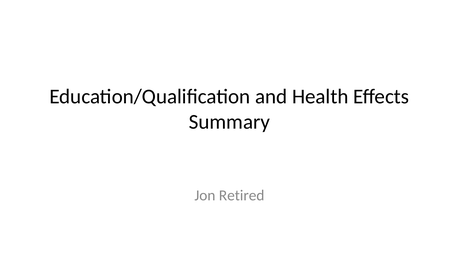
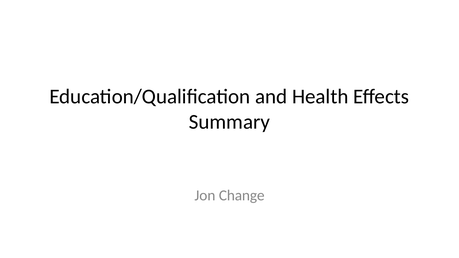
Retired: Retired -> Change (242, 196)
